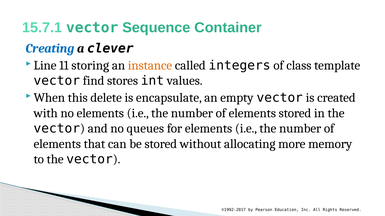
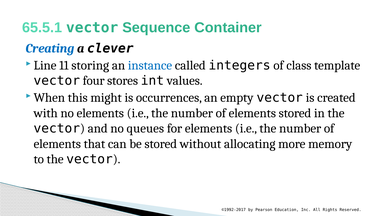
15.7.1: 15.7.1 -> 65.5.1 (42, 28)
instance colour: orange -> blue (150, 66)
find: find -> four (94, 81)
delete: delete -> might (106, 98)
encapsulate: encapsulate -> occurrences (169, 98)
